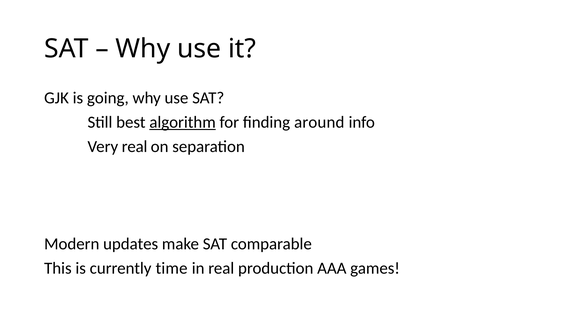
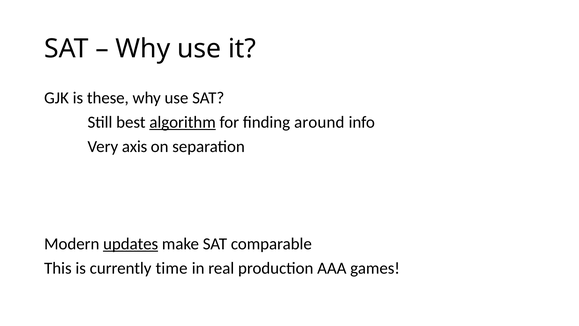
going: going -> these (108, 98)
Very real: real -> axis (135, 146)
updates underline: none -> present (131, 244)
